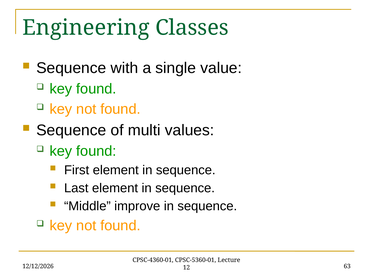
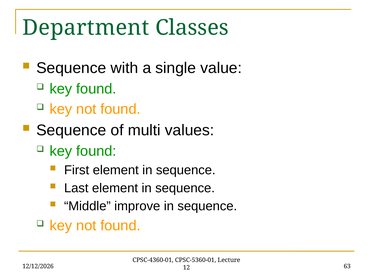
Engineering: Engineering -> Department (86, 28)
